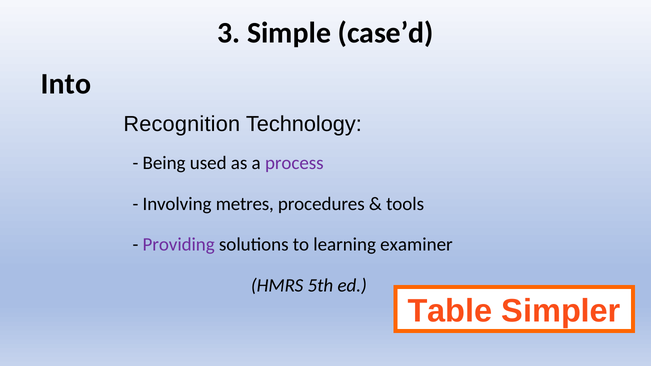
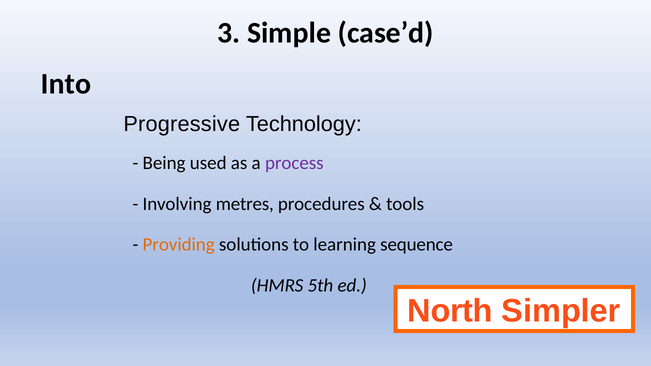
Recognition: Recognition -> Progressive (182, 124)
Providing colour: purple -> orange (179, 245)
examiner: examiner -> sequence (417, 245)
Table: Table -> North (450, 311)
